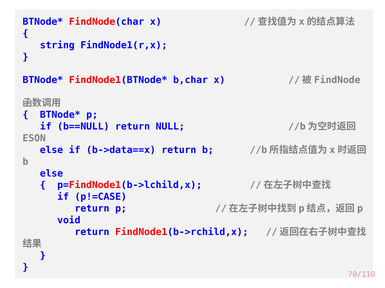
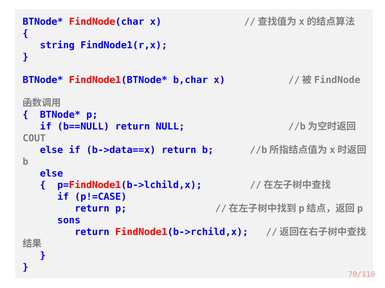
ESON: ESON -> COUT (34, 139)
void: void -> sons (69, 221)
